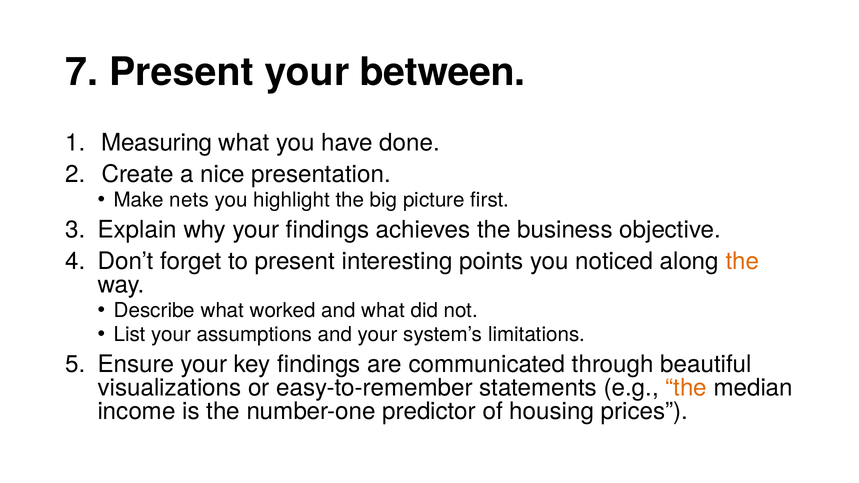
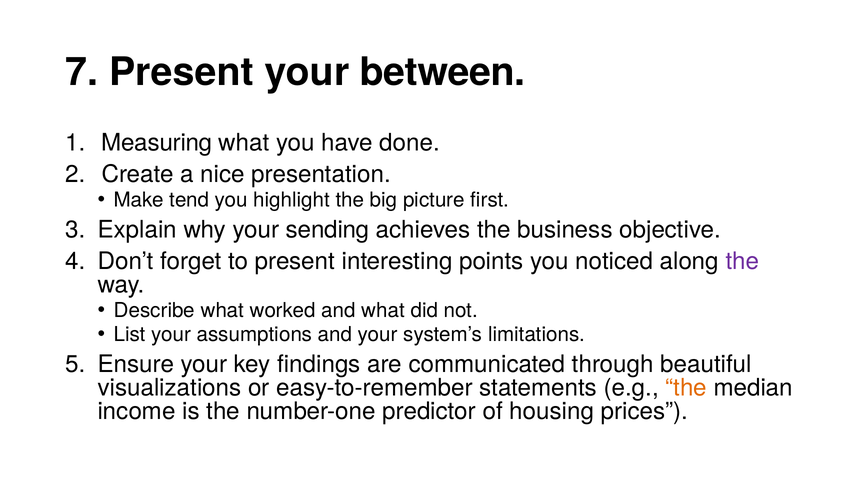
nets: nets -> tend (189, 200)
your findings: findings -> sending (328, 230)
the colour: orange -> purple (742, 261)
